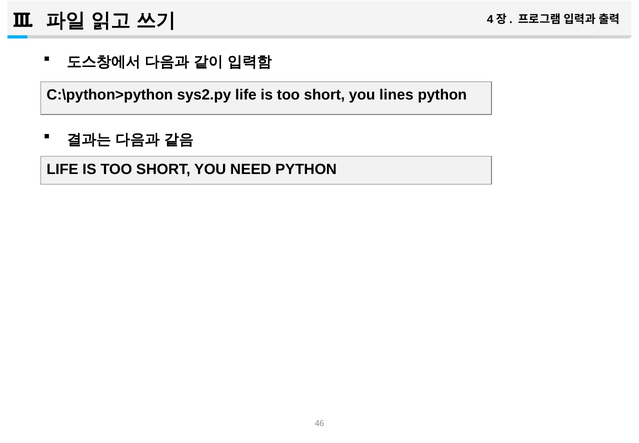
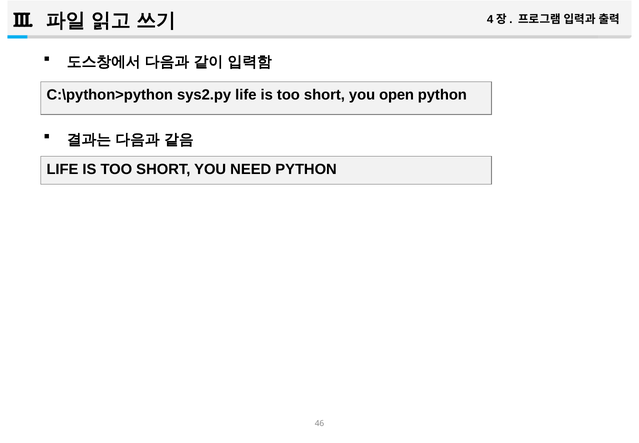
lines: lines -> open (397, 95)
